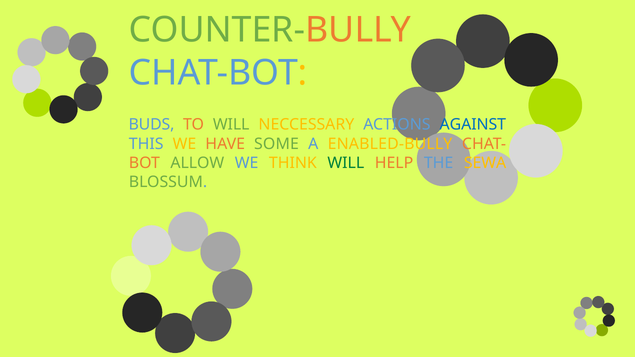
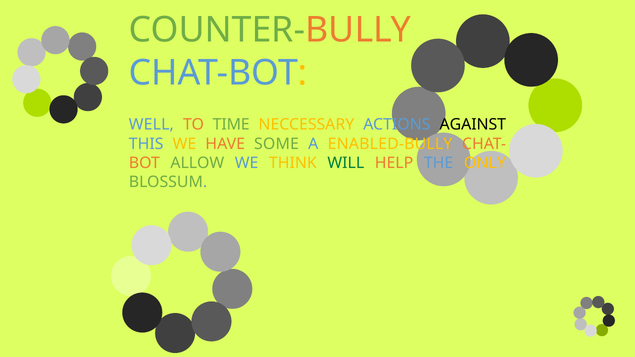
BUDS: BUDS -> WELL (151, 125)
TO WILL: WILL -> TIME (231, 125)
AGAINST colour: blue -> black (473, 125)
SEWA: SEWA -> ONLY (485, 163)
